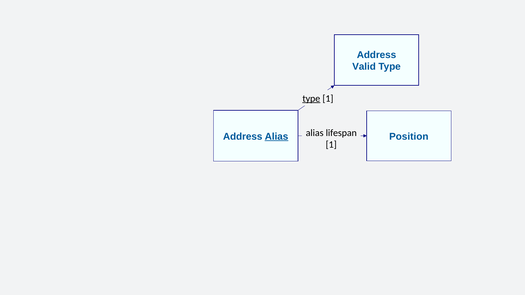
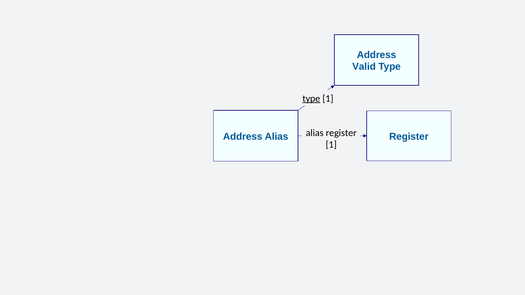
alias lifespan: lifespan -> register (341, 133)
Alias underline: present -> none (277, 137)
Position: Position -> Register (409, 137)
